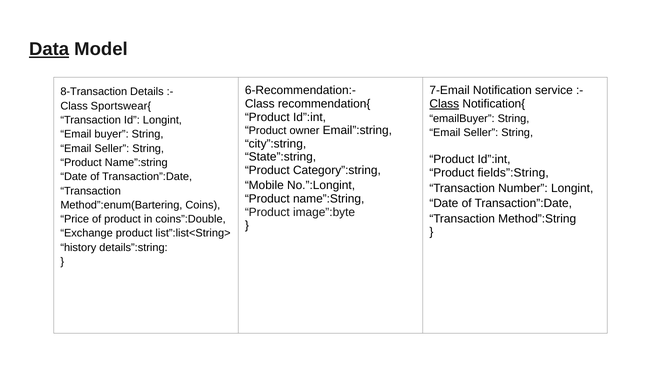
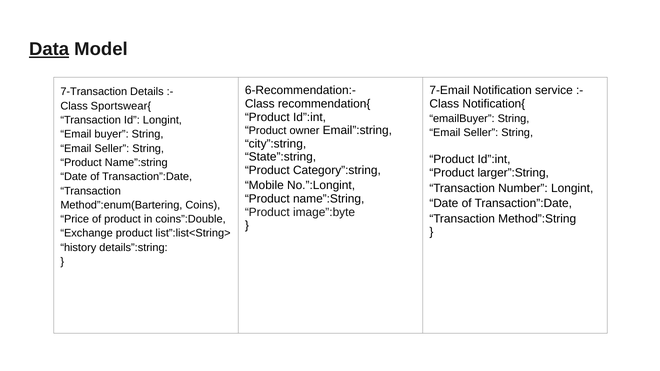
8-Transaction: 8-Transaction -> 7-Transaction (94, 92)
Class underline: present -> none (444, 104)
fields”:String: fields”:String -> larger”:String (513, 173)
